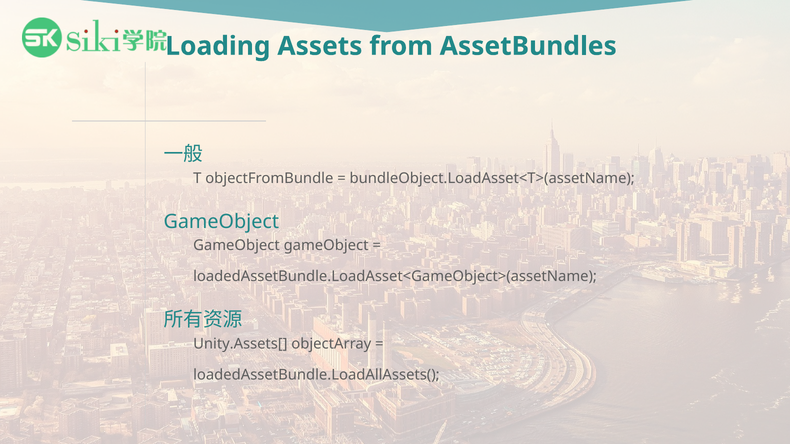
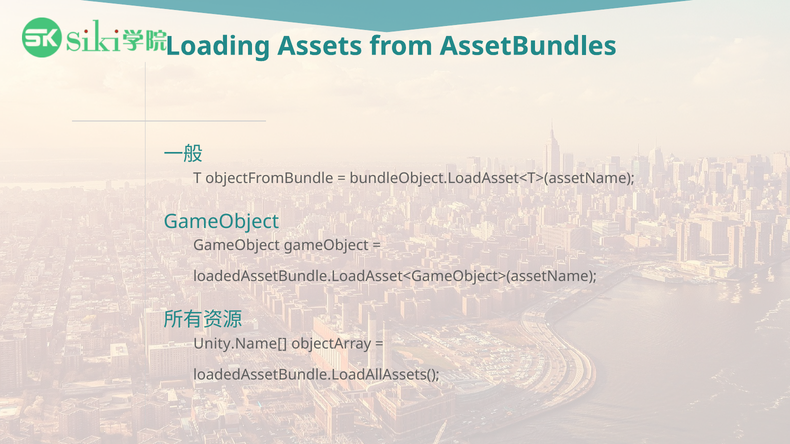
Unity.Assets[: Unity.Assets[ -> Unity.Name[ (240, 344)
